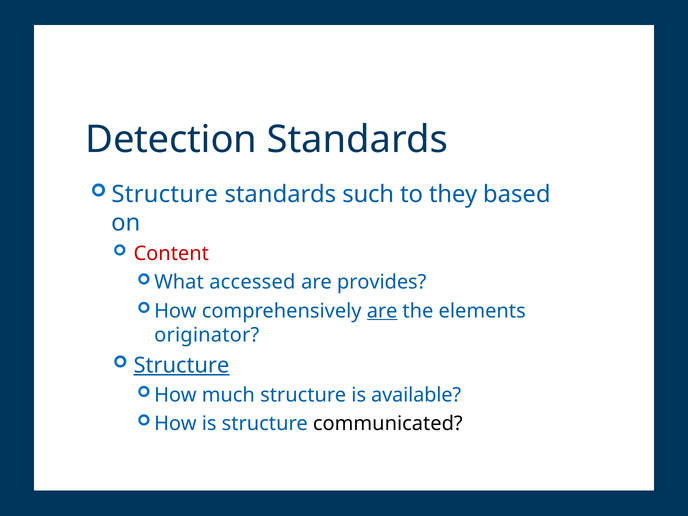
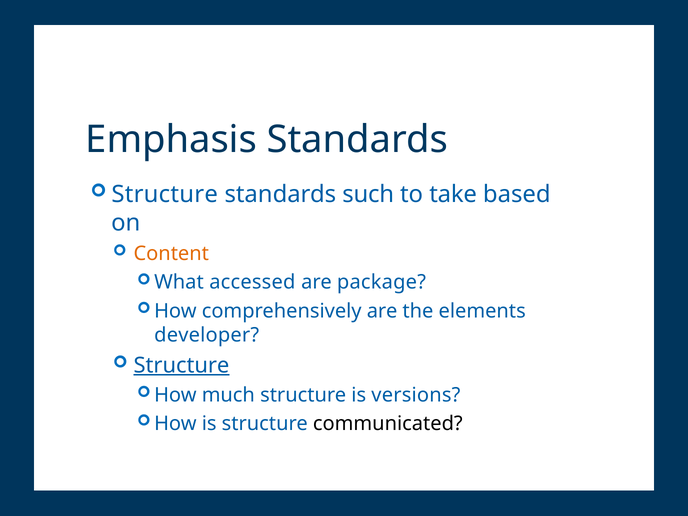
Detection: Detection -> Emphasis (171, 140)
they: they -> take (453, 194)
Content colour: red -> orange (171, 254)
provides: provides -> package (381, 282)
are underline: present -> none (382, 311)
originator: originator -> developer (207, 335)
available: available -> versions (416, 395)
